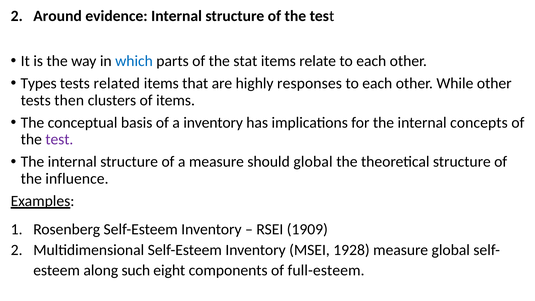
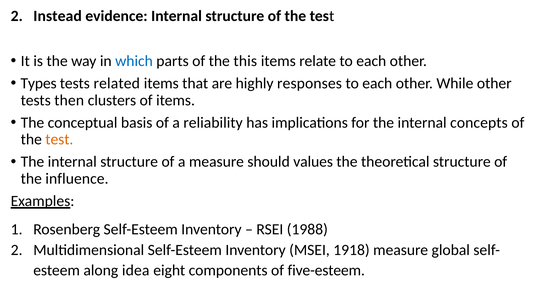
Around: Around -> Instead (58, 16)
stat: stat -> this (245, 61)
a inventory: inventory -> reliability (213, 123)
test colour: purple -> orange (59, 139)
should global: global -> values (313, 162)
1909: 1909 -> 1988 (307, 229)
1928: 1928 -> 1918 (351, 250)
such: such -> idea (136, 270)
full-esteem: full-esteem -> five-esteem (326, 270)
